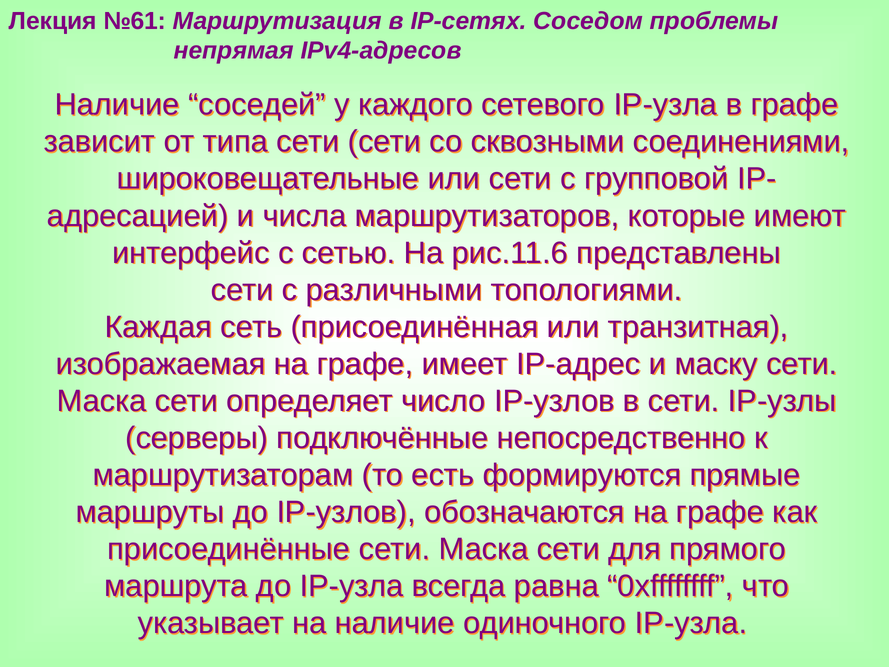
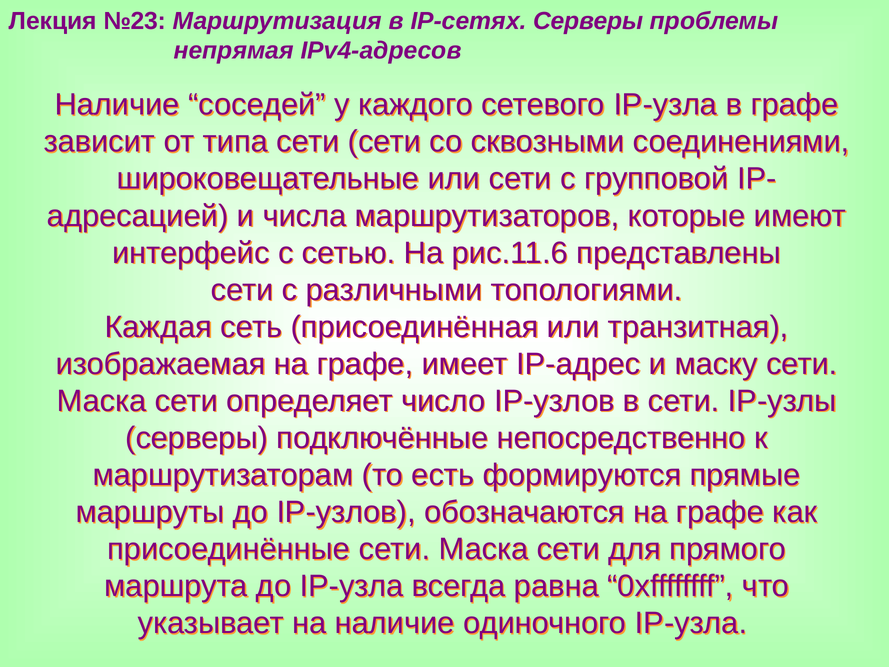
№61: №61 -> №23 (135, 21)
IP-сетях Соседом: Соседом -> Серверы (588, 21)
